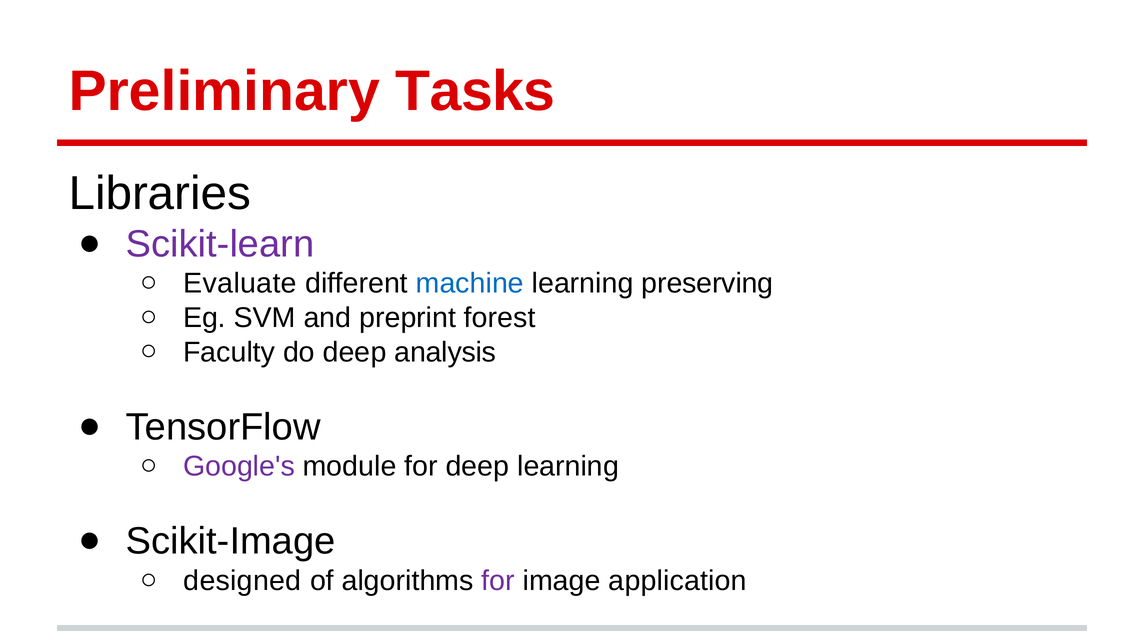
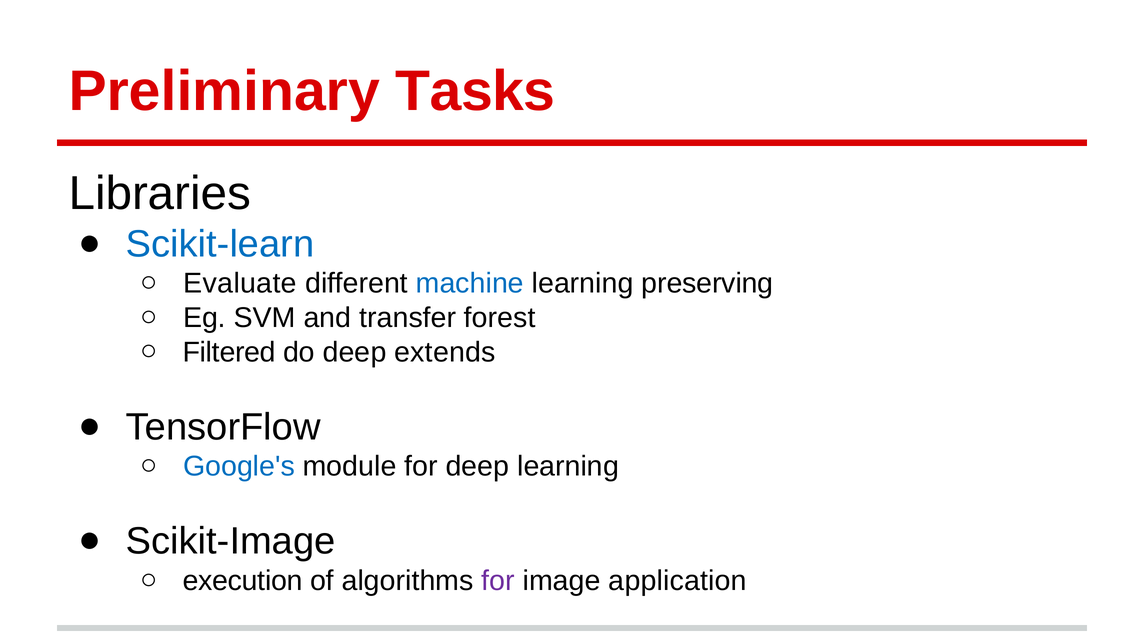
Scikit-learn colour: purple -> blue (220, 244)
preprint: preprint -> transfer (408, 318)
Faculty: Faculty -> Filtered (229, 352)
analysis: analysis -> extends (445, 352)
Google's colour: purple -> blue (239, 467)
designed: designed -> execution (243, 581)
